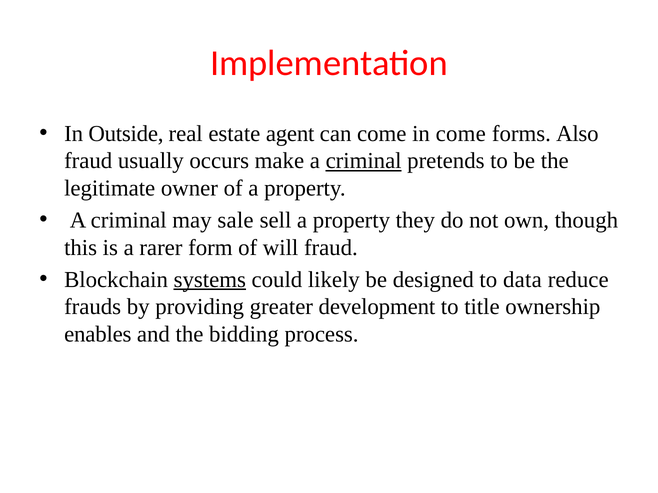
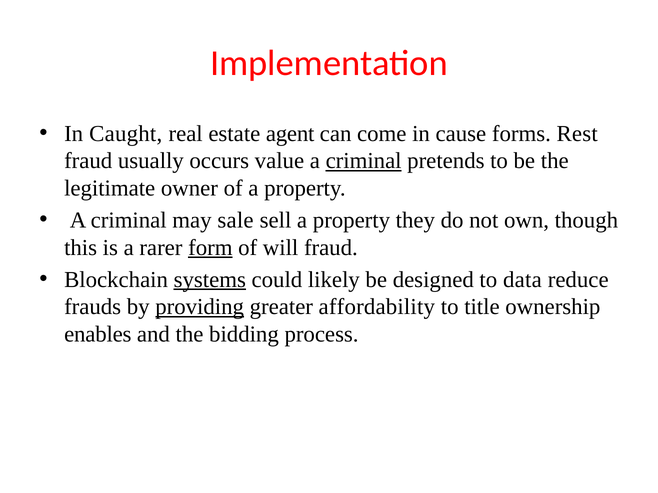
Outside: Outside -> Caught (126, 134)
in come: come -> cause (461, 134)
Also: Also -> Rest (577, 134)
make: make -> value (279, 161)
form underline: none -> present (210, 248)
providing underline: none -> present (200, 307)
development: development -> affordability (377, 307)
